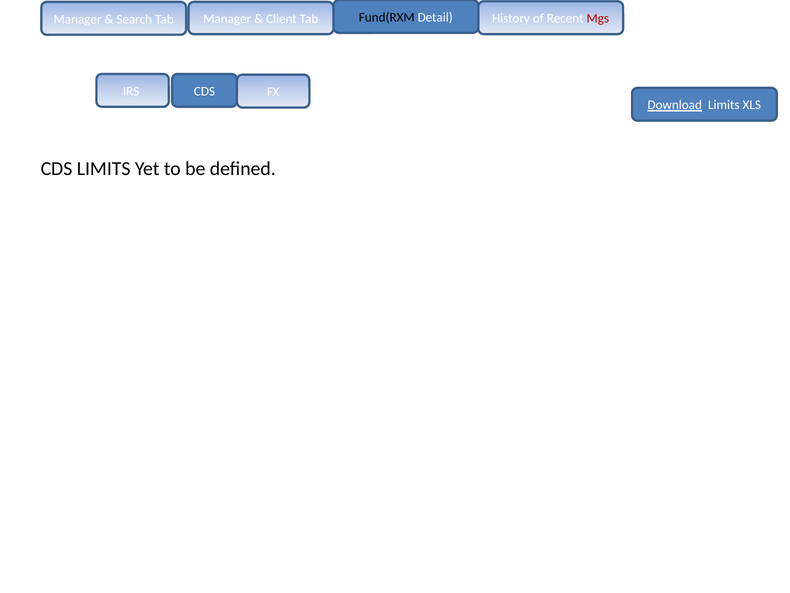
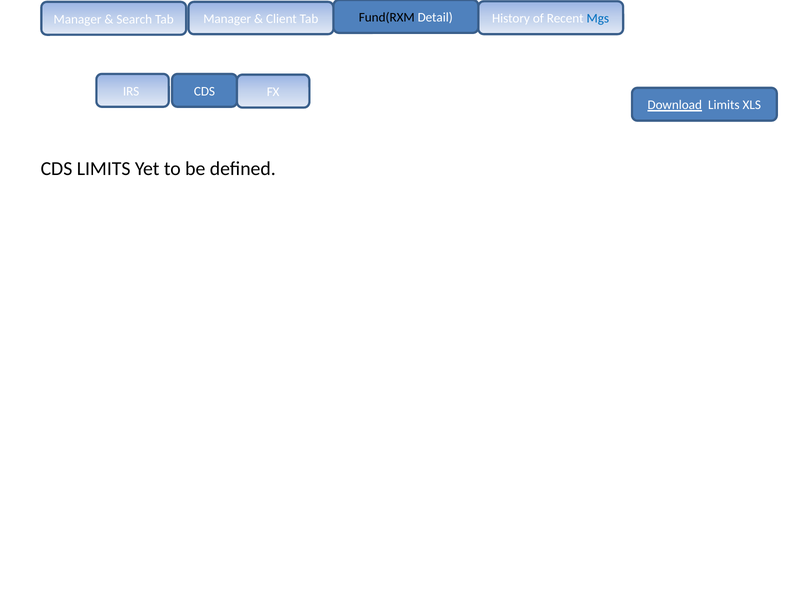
Mgs colour: red -> blue (598, 19)
